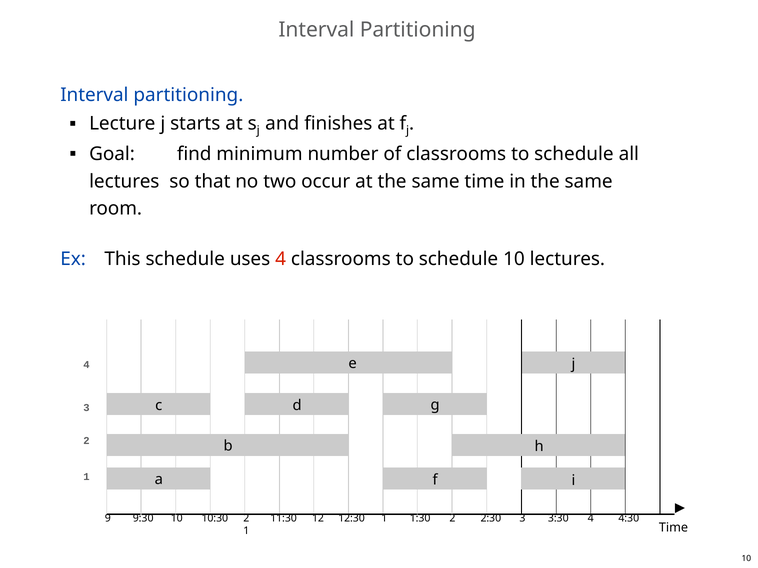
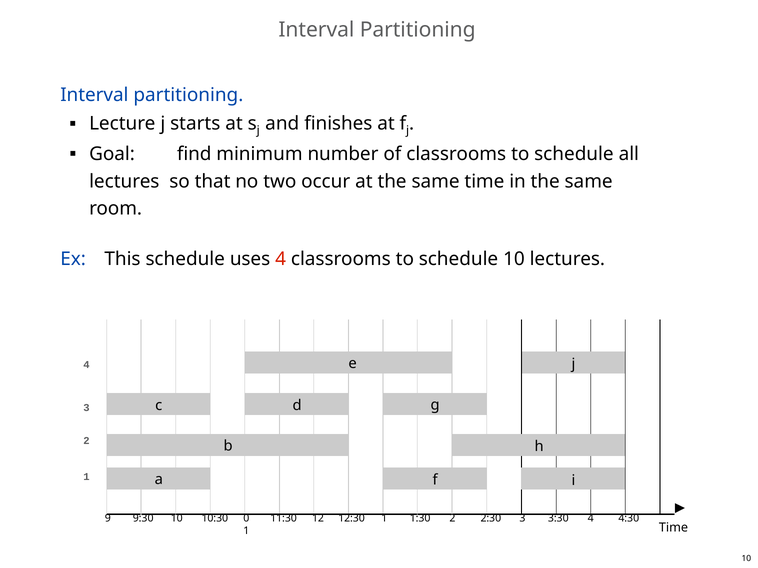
10:30 2: 2 -> 0 (246, 519)
